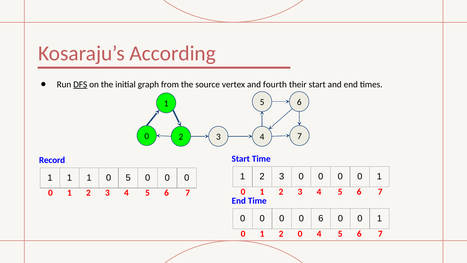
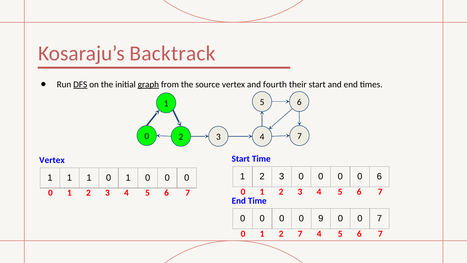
According: According -> Backtrack (173, 53)
graph underline: none -> present (148, 84)
Record: Record -> Vertex (52, 160)
0 0 0 1: 1 -> 6 (379, 176)
1 0 5: 5 -> 1 (128, 177)
0 6: 6 -> 9 (321, 218)
1: 1 -> 7 (379, 218)
2 0: 0 -> 7 (300, 233)
